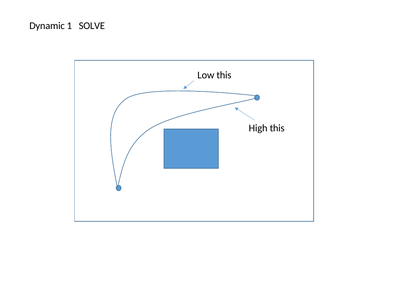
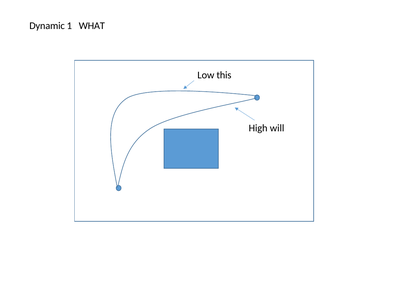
SOLVE: SOLVE -> WHAT (92, 26)
High this: this -> will (277, 128)
